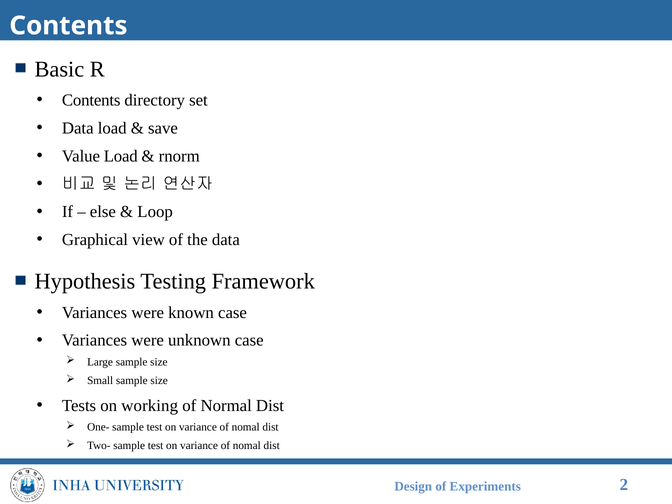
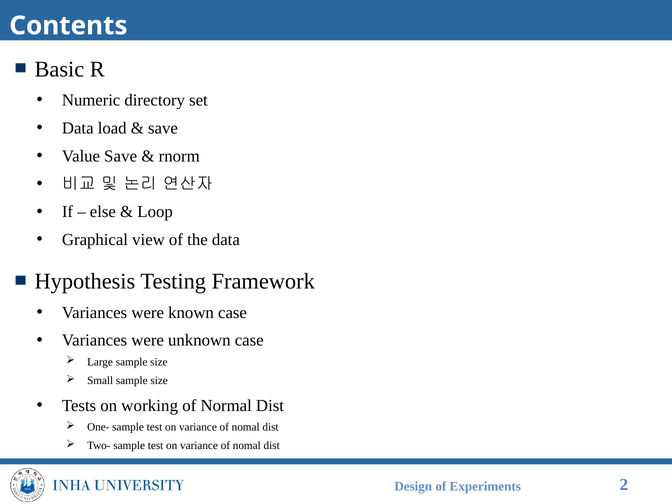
Contents: Contents -> Numeric (91, 100)
Value Load: Load -> Save (121, 156)
